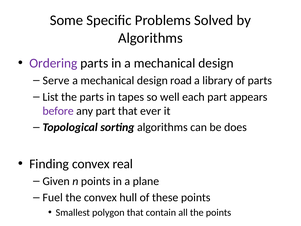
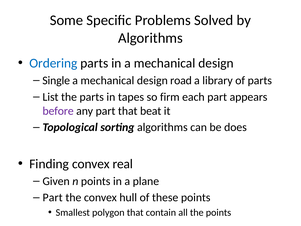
Ordering colour: purple -> blue (53, 63)
Serve: Serve -> Single (56, 80)
well: well -> firm (170, 97)
ever: ever -> beat (151, 111)
Fuel: Fuel -> Part (53, 197)
